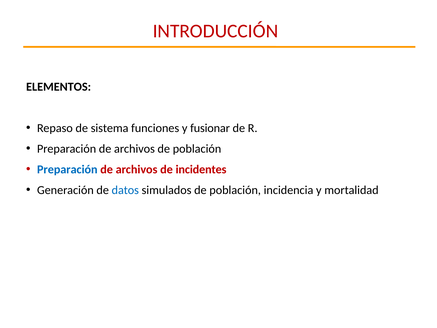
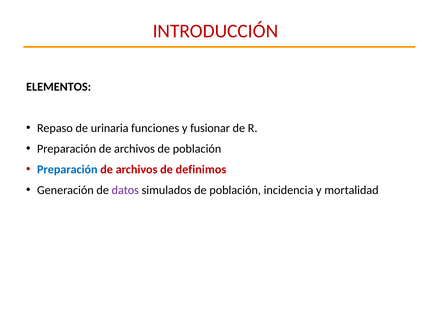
sistema: sistema -> urinaria (110, 128)
incidentes: incidentes -> definimos (201, 169)
datos colour: blue -> purple (125, 190)
